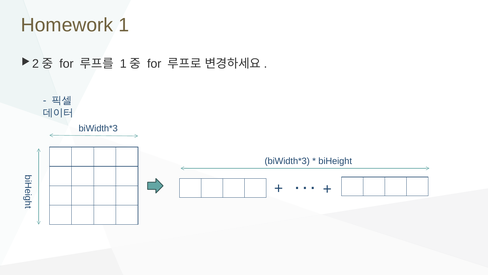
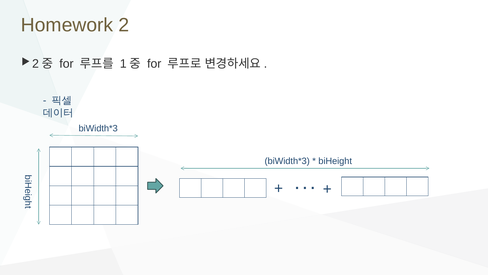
1: 1 -> 2 (124, 25)
